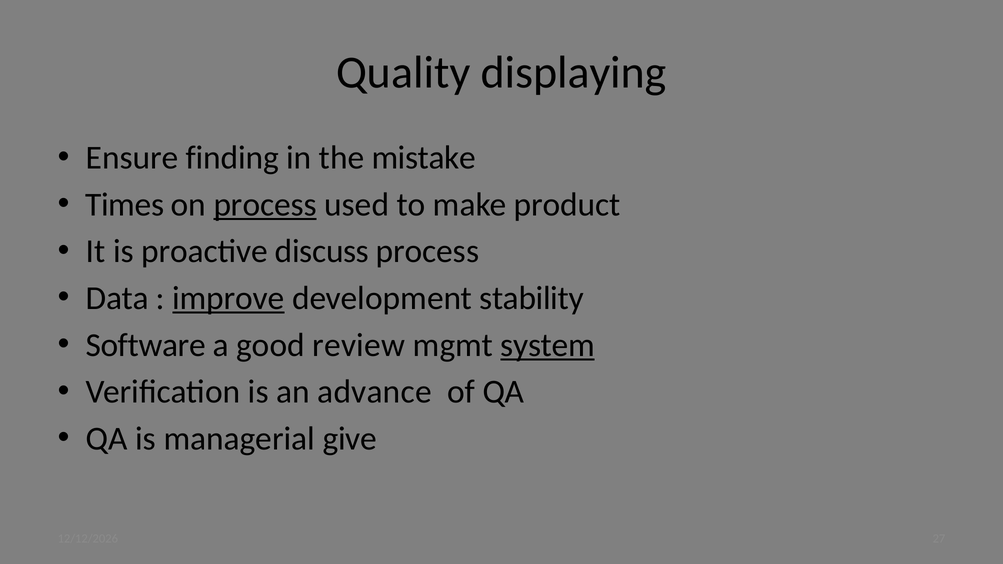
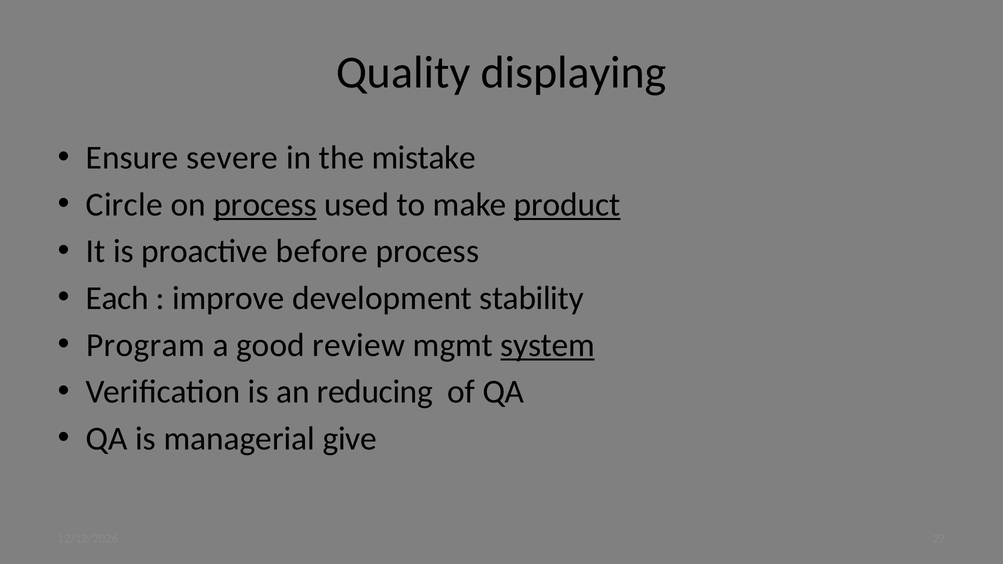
finding: finding -> severe (232, 158)
Times: Times -> Circle (124, 205)
product underline: none -> present (567, 205)
discuss: discuss -> before (322, 251)
Data: Data -> Each (117, 298)
improve underline: present -> none (228, 298)
Software: Software -> Program (145, 345)
advance: advance -> reducing (375, 392)
